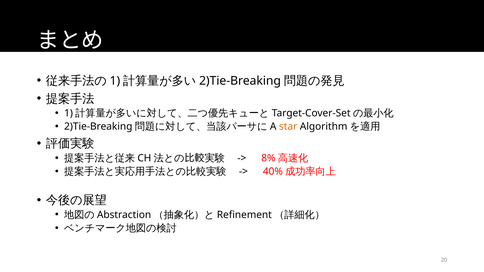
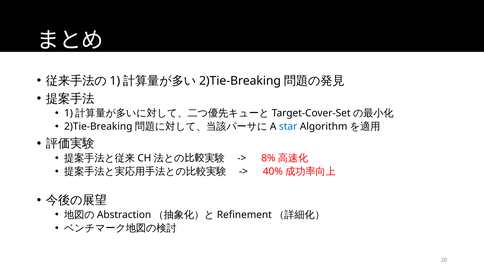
star colour: orange -> blue (288, 127)
